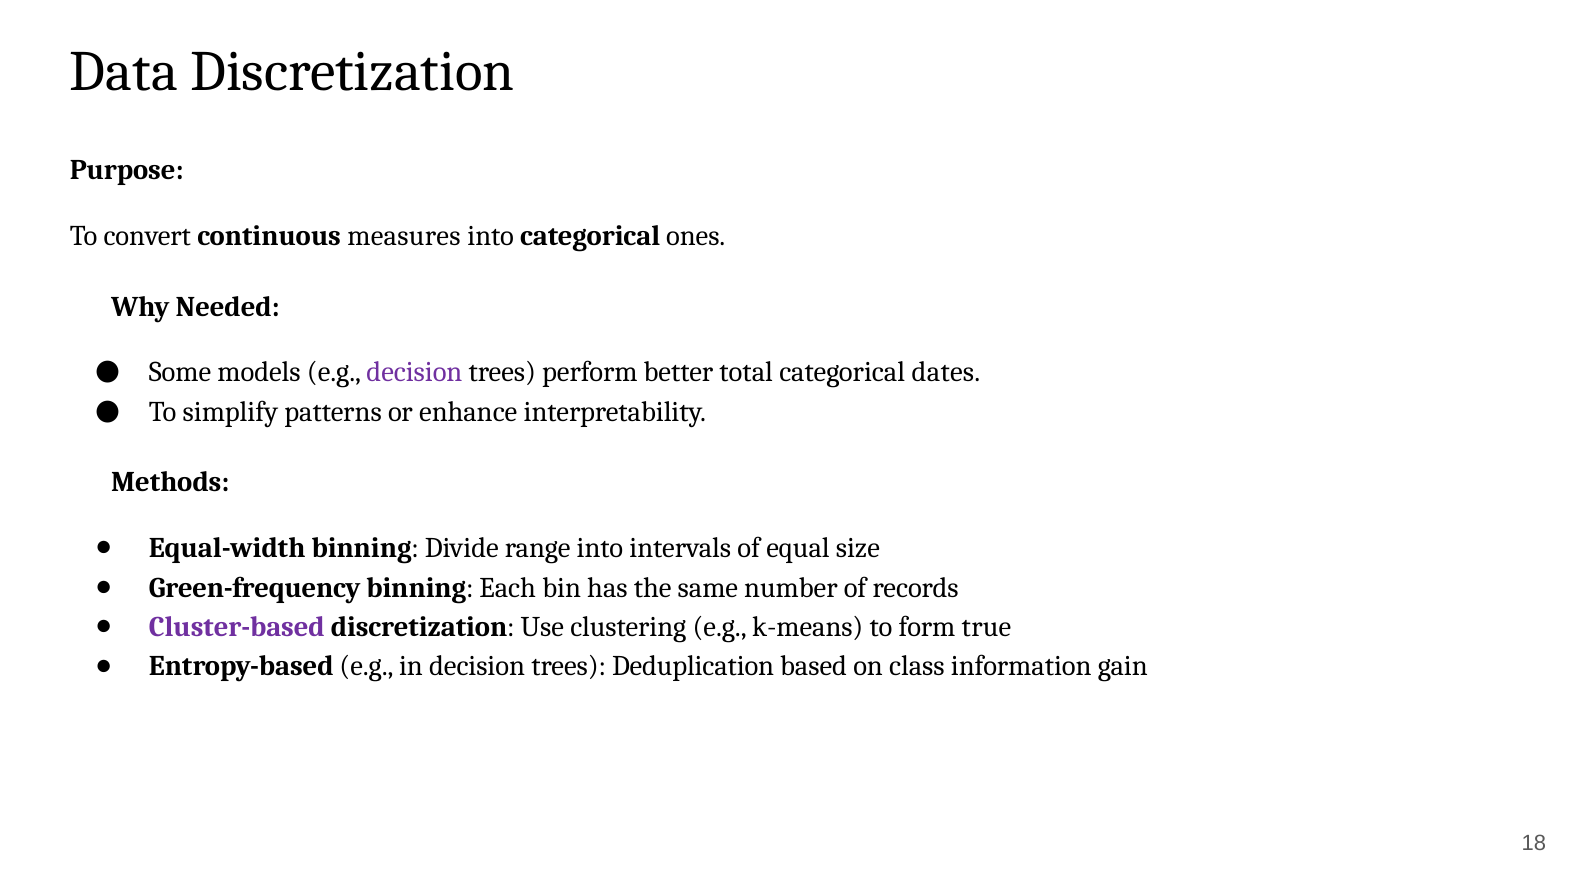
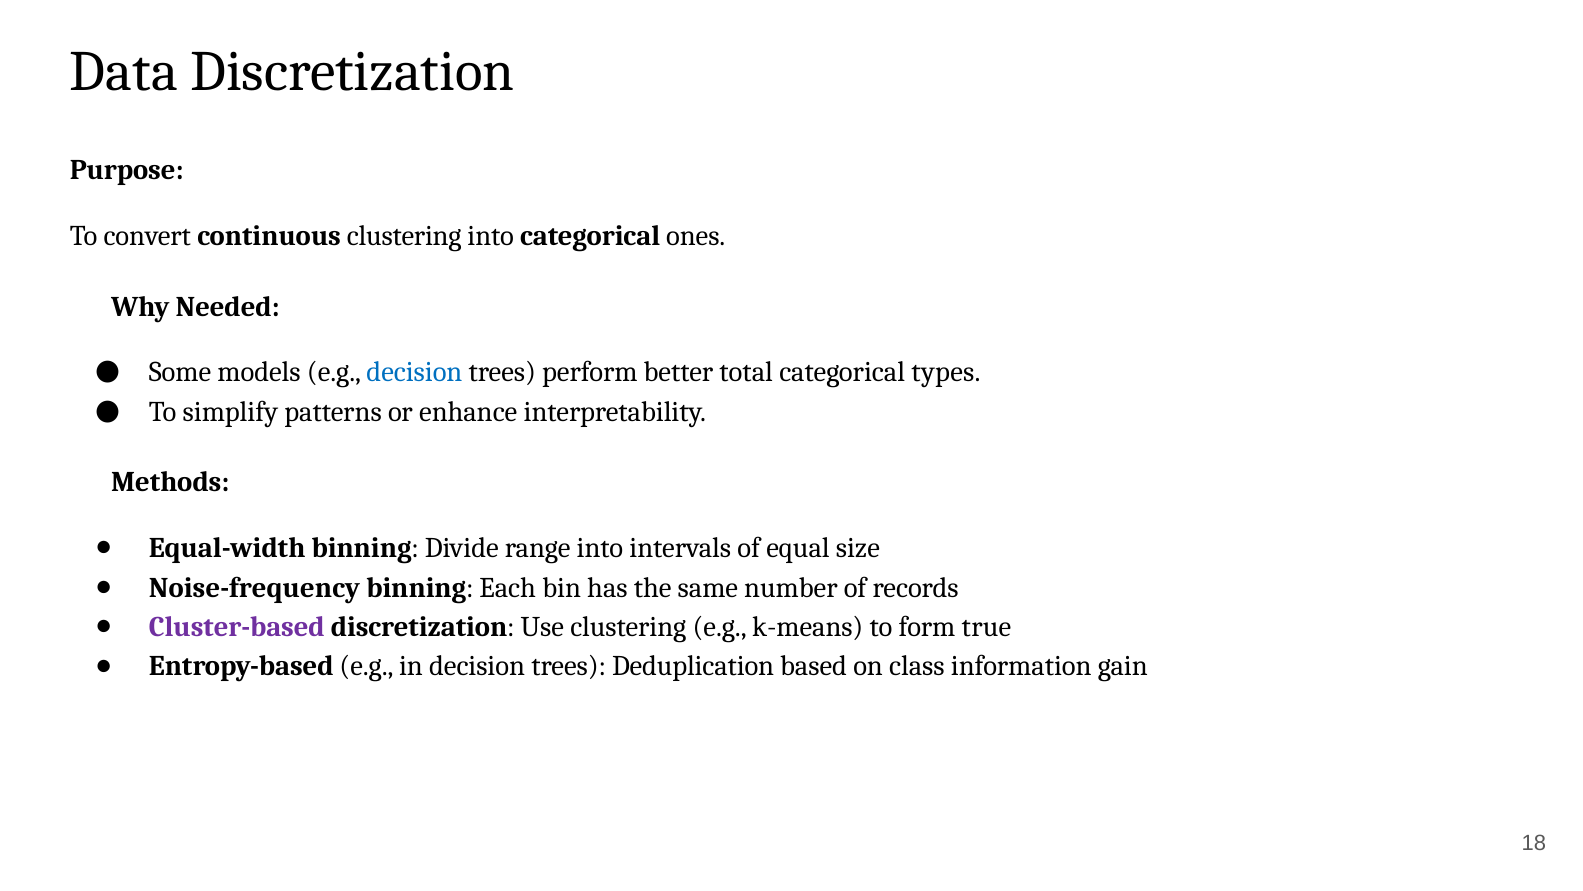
continuous measures: measures -> clustering (404, 236)
decision colour: purple -> blue (414, 372)
dates: dates -> types (946, 372)
Green-frequency: Green-frequency -> Noise-frequency (255, 587)
